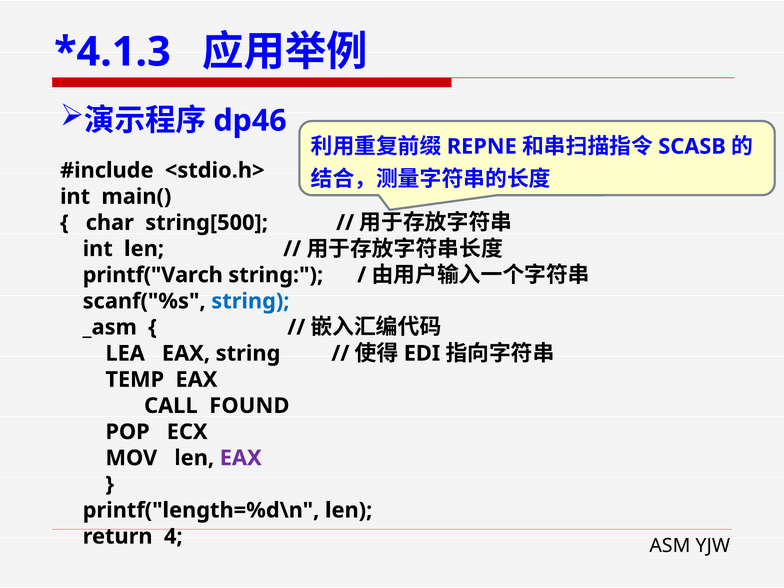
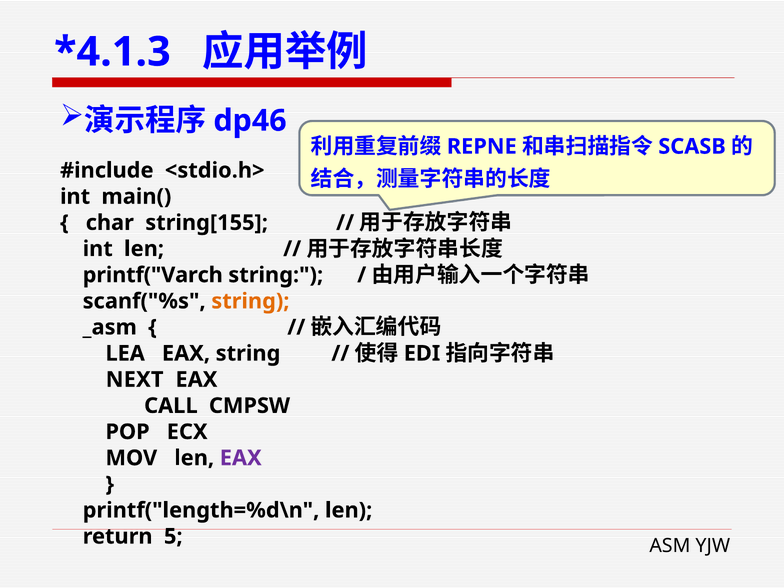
string[500: string[500 -> string[155 (207, 223)
string colour: blue -> orange (250, 301)
TEMP: TEMP -> NEXT (135, 380)
FOUND: FOUND -> CMPSW (249, 406)
4: 4 -> 5 (173, 536)
